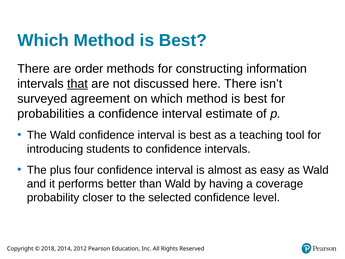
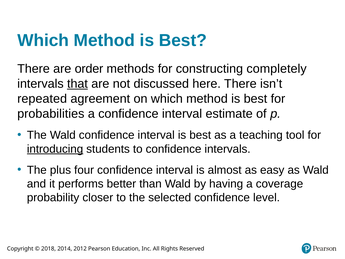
information: information -> completely (277, 69)
surveyed: surveyed -> repeated (42, 99)
introducing underline: none -> present (55, 149)
